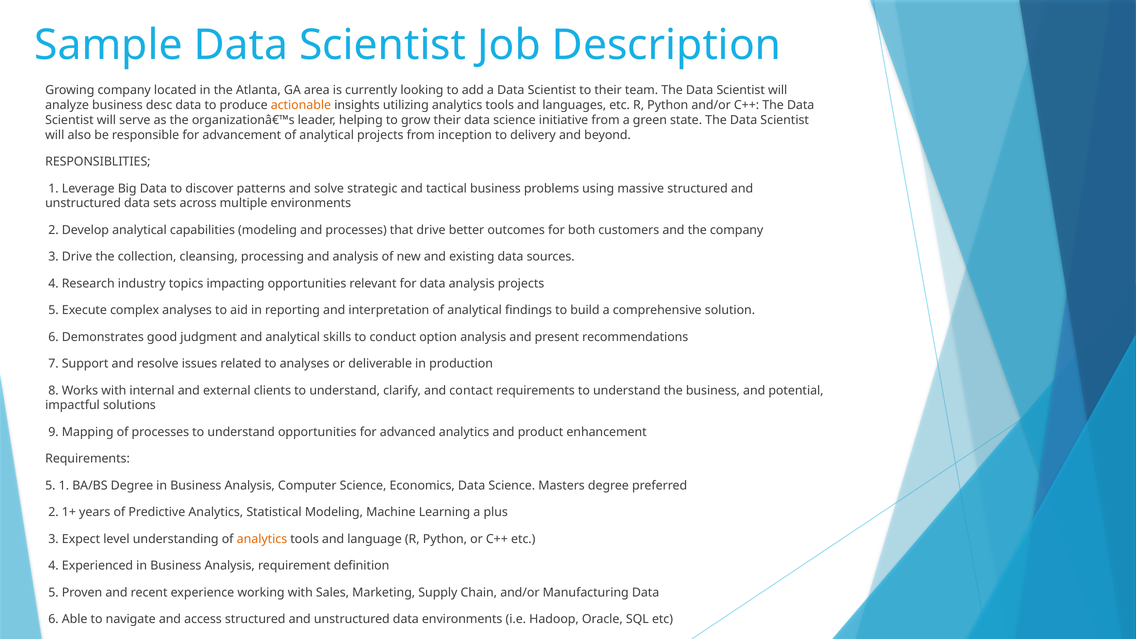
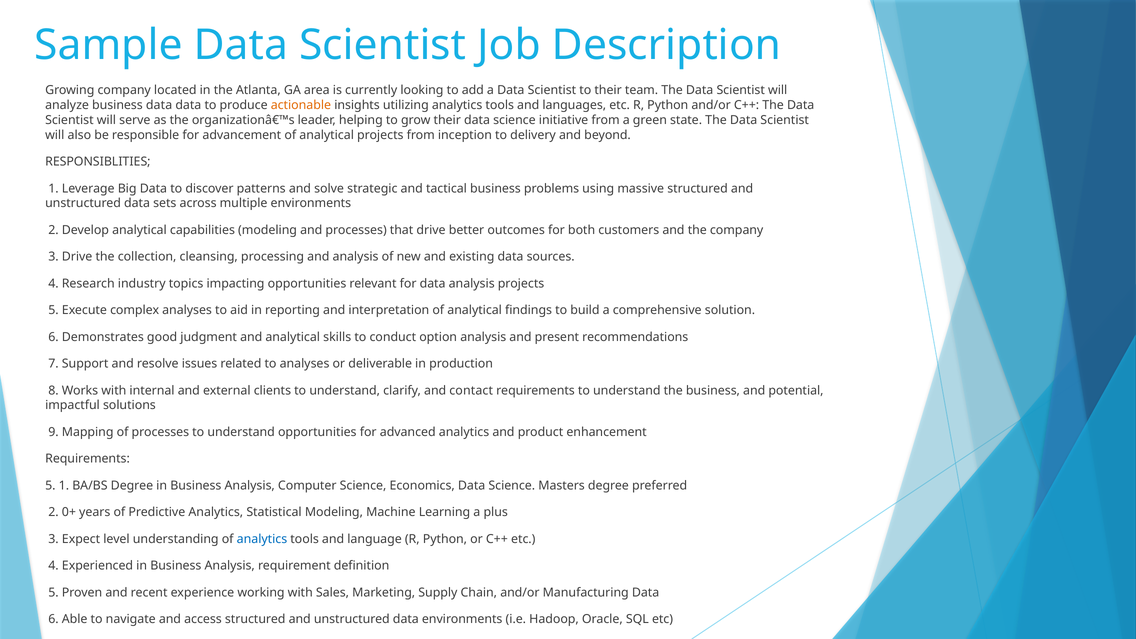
business desc: desc -> data (159, 105)
1+: 1+ -> 0+ (69, 512)
analytics colour: orange -> blue (262, 539)
